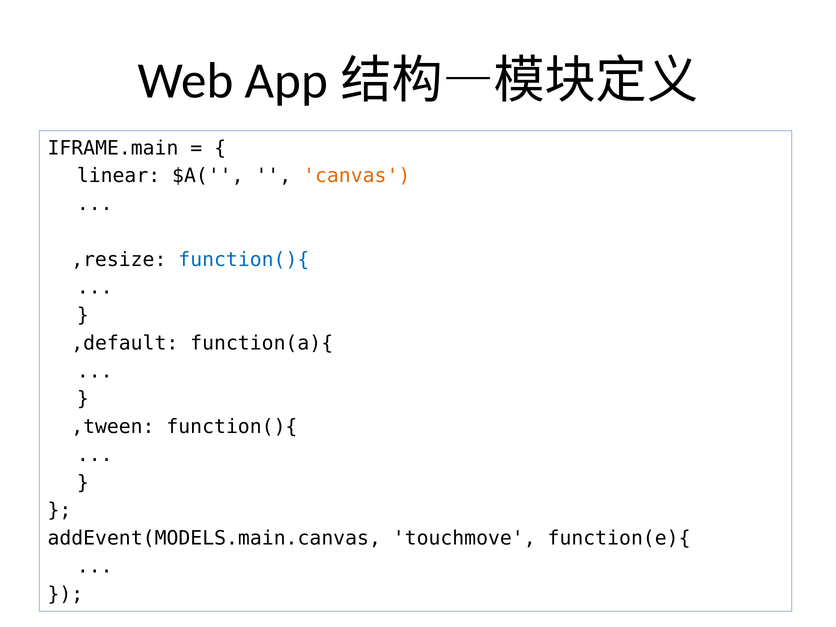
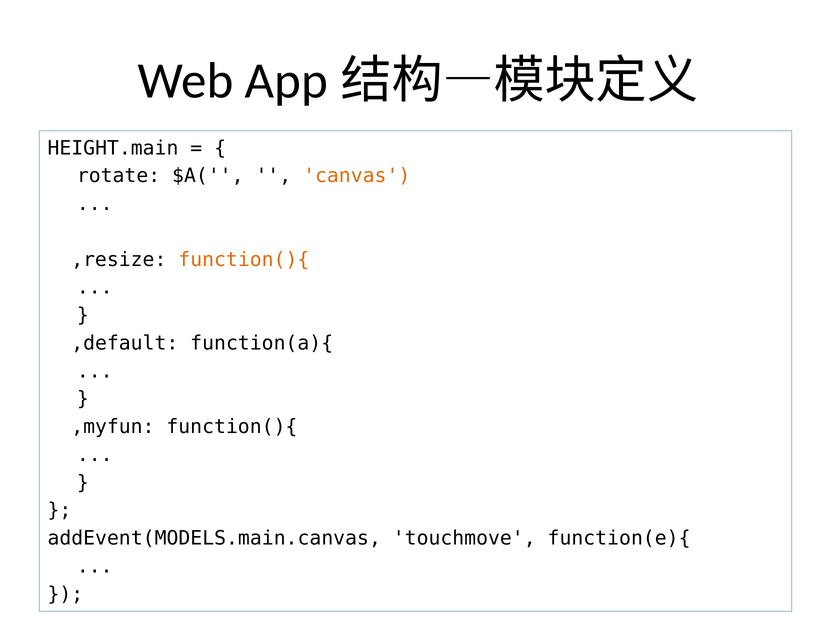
IFRAME.main: IFRAME.main -> HEIGHT.main (113, 148)
linear: linear -> rotate (119, 176)
function(){ colour: blue -> orange (244, 260)
,tween: ,tween -> ,myfun (113, 427)
